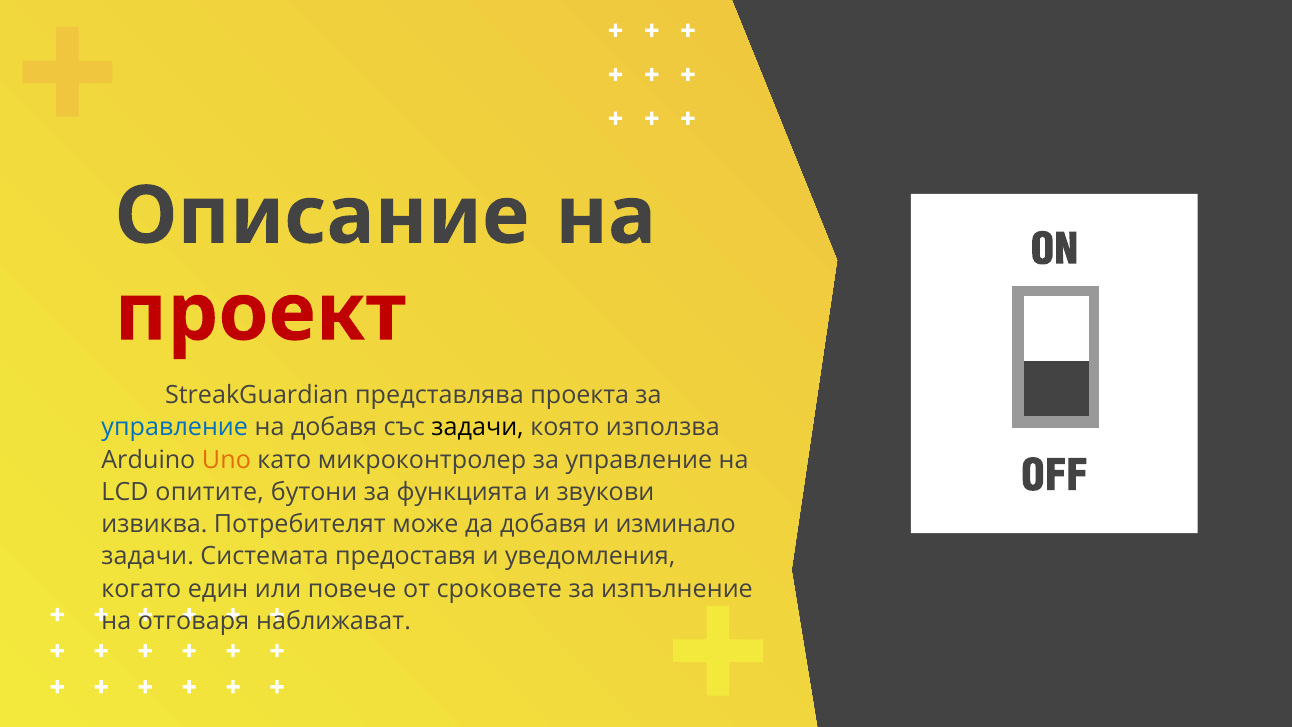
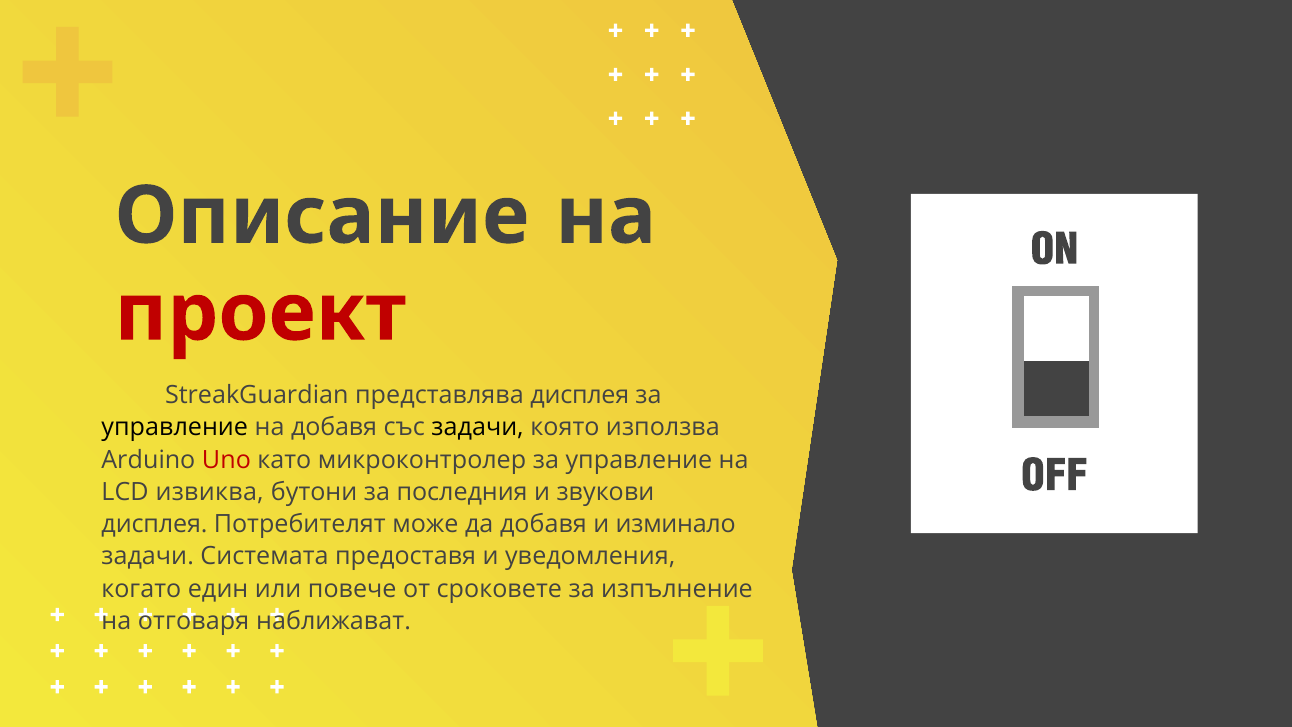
представлява проекта: проекта -> дисплея (580, 395)
управление colour: blue -> black (175, 427)
Uno colour: orange -> red (226, 460)
опитите: опитите -> извиква (210, 492)
функцията: функцията -> последния (462, 492)
извиква: извиква -> дисплея (154, 524)
